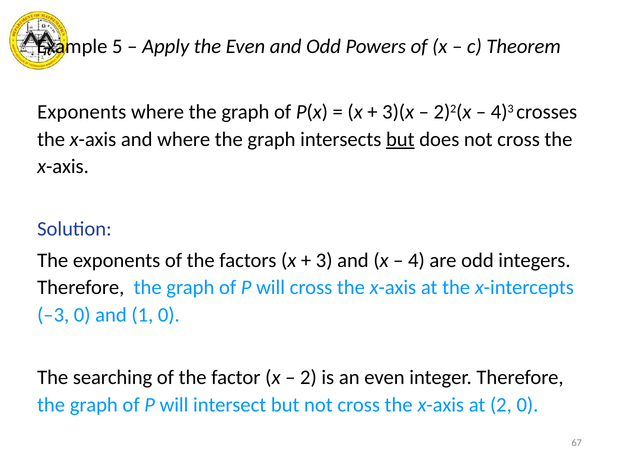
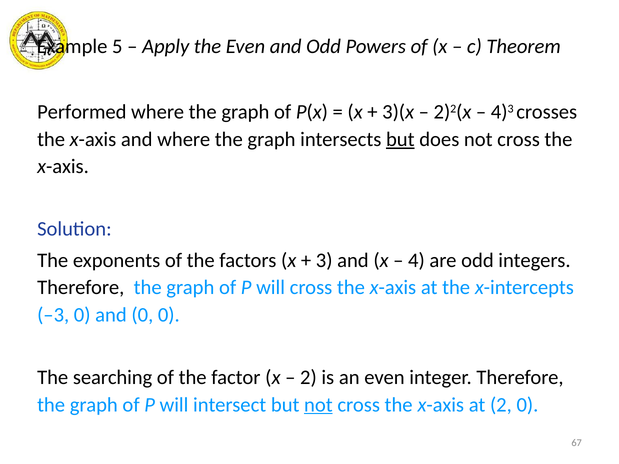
Exponents: Exponents -> Performed (82, 112)
and 1: 1 -> 0 (142, 315)
not underline: none -> present (318, 405)
